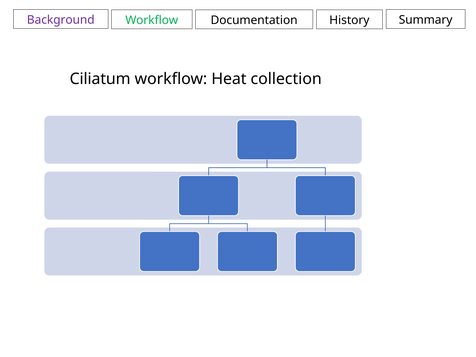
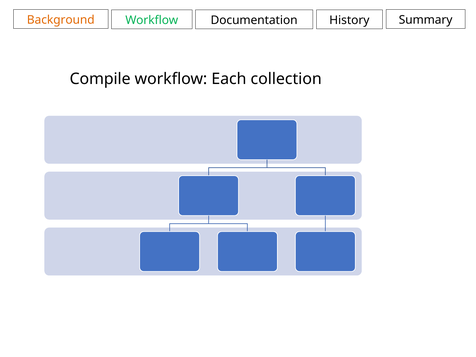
Background colour: purple -> orange (61, 20)
Ciliatum: Ciliatum -> Compile (100, 79)
Heat: Heat -> Each (229, 79)
